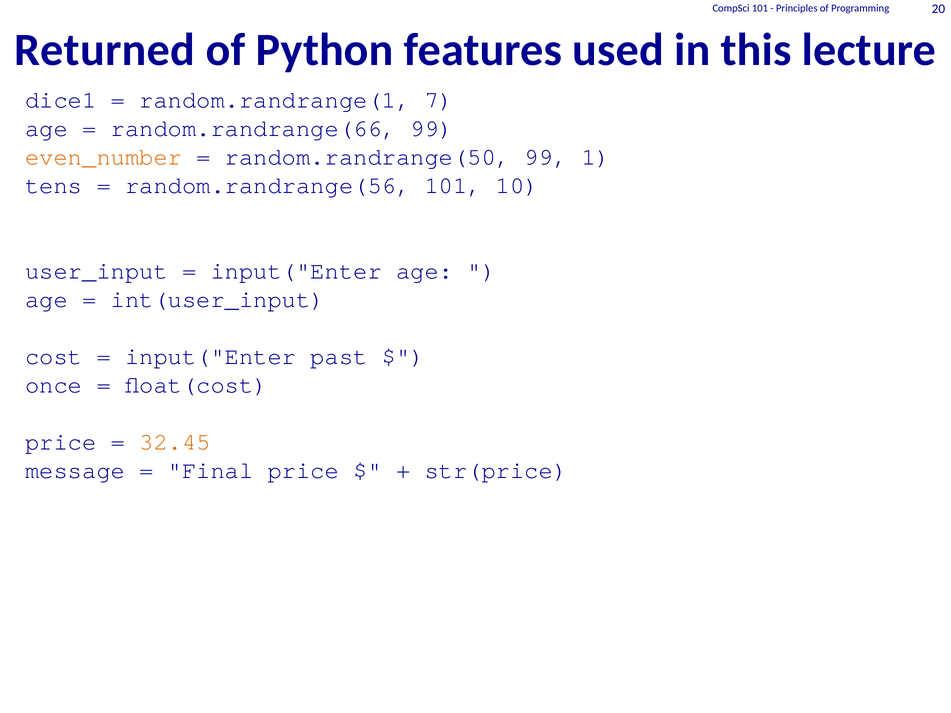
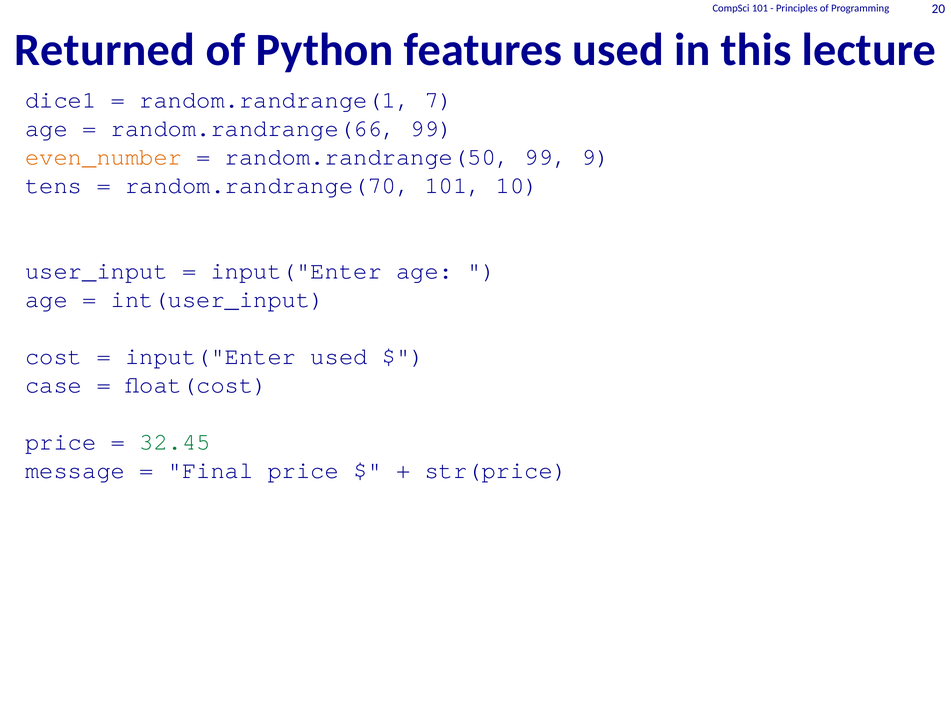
1: 1 -> 9 (596, 157)
random.randrange(56: random.randrange(56 -> random.randrange(70 (268, 185)
input("Enter past: past -> used (339, 357)
once: once -> case (54, 385)
32.45 colour: orange -> green (175, 442)
